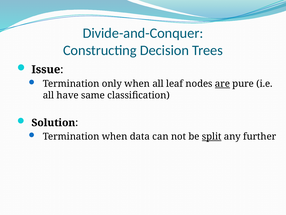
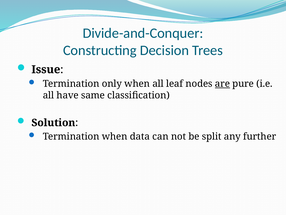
split underline: present -> none (212, 136)
